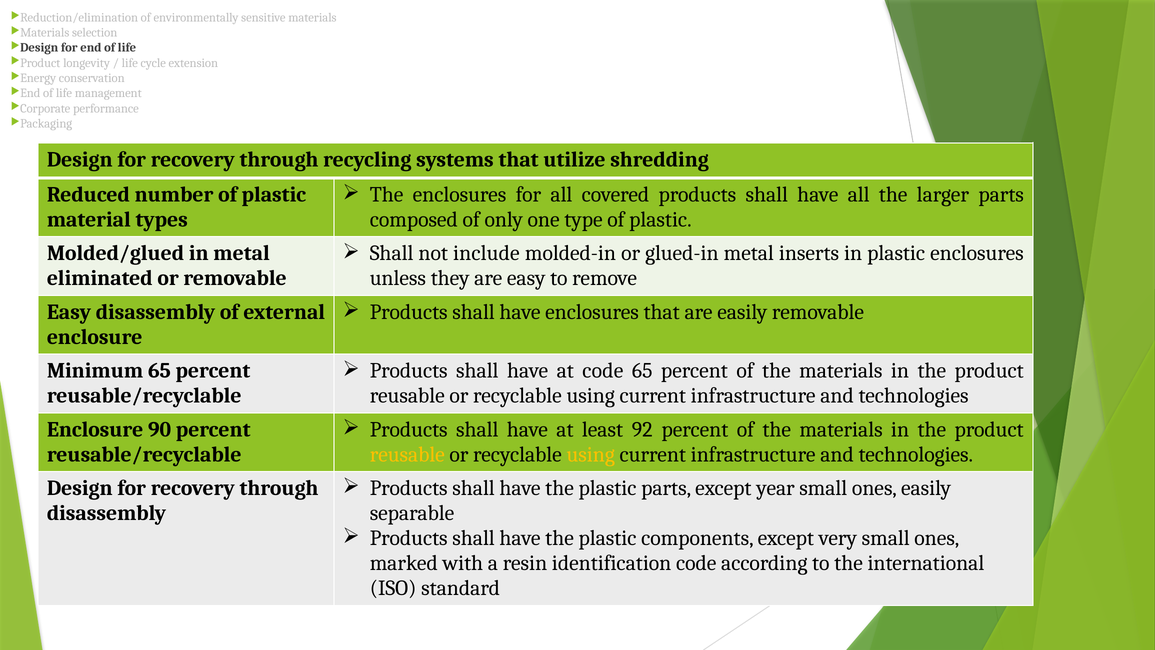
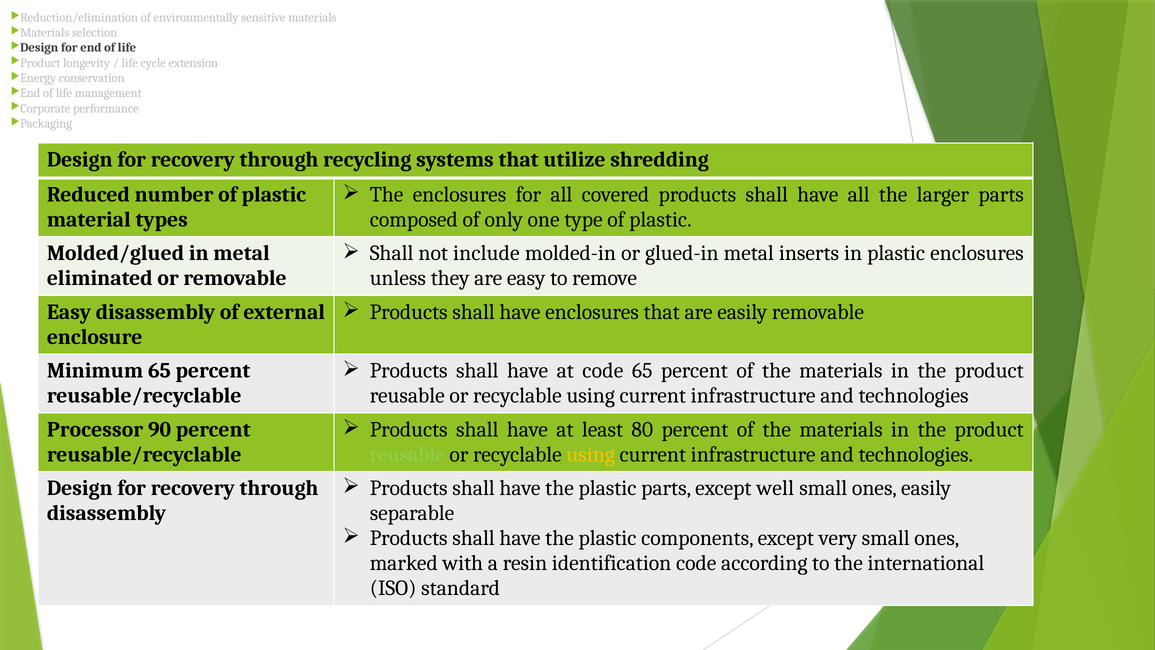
92: 92 -> 80 (642, 429)
Enclosure: Enclosure -> Processor (95, 429)
reusable colour: yellow -> light green (407, 454)
year: year -> well (775, 488)
